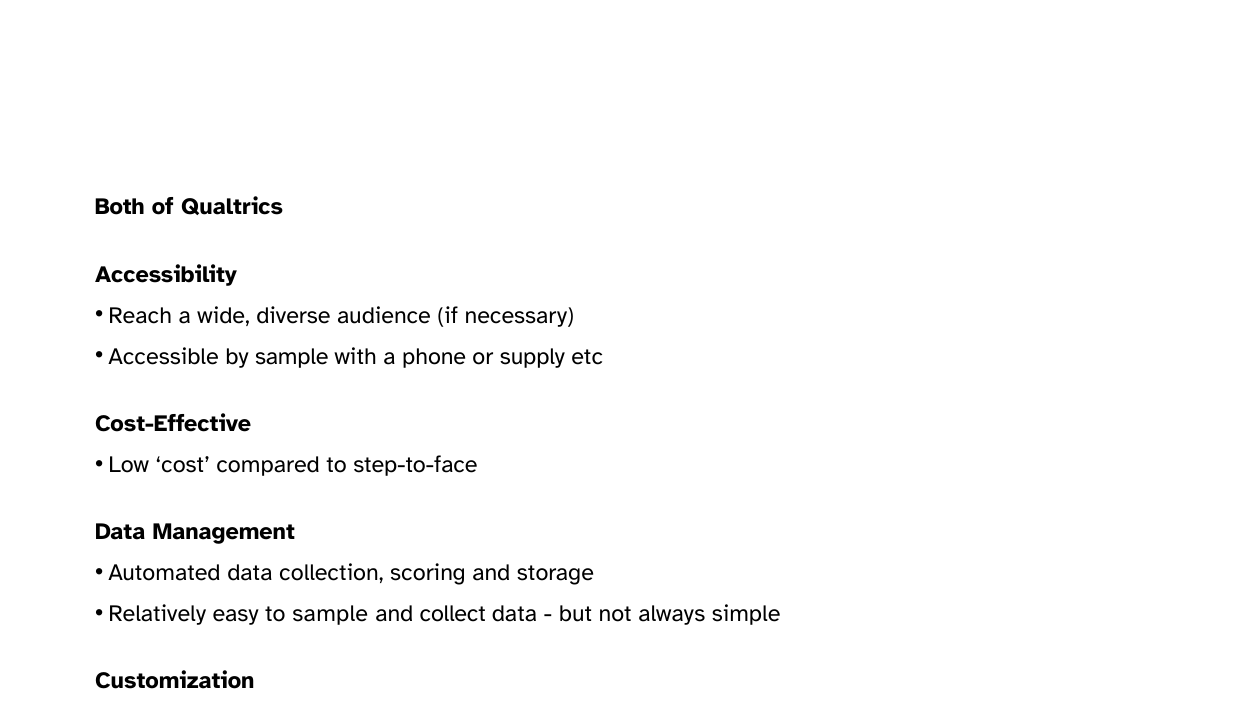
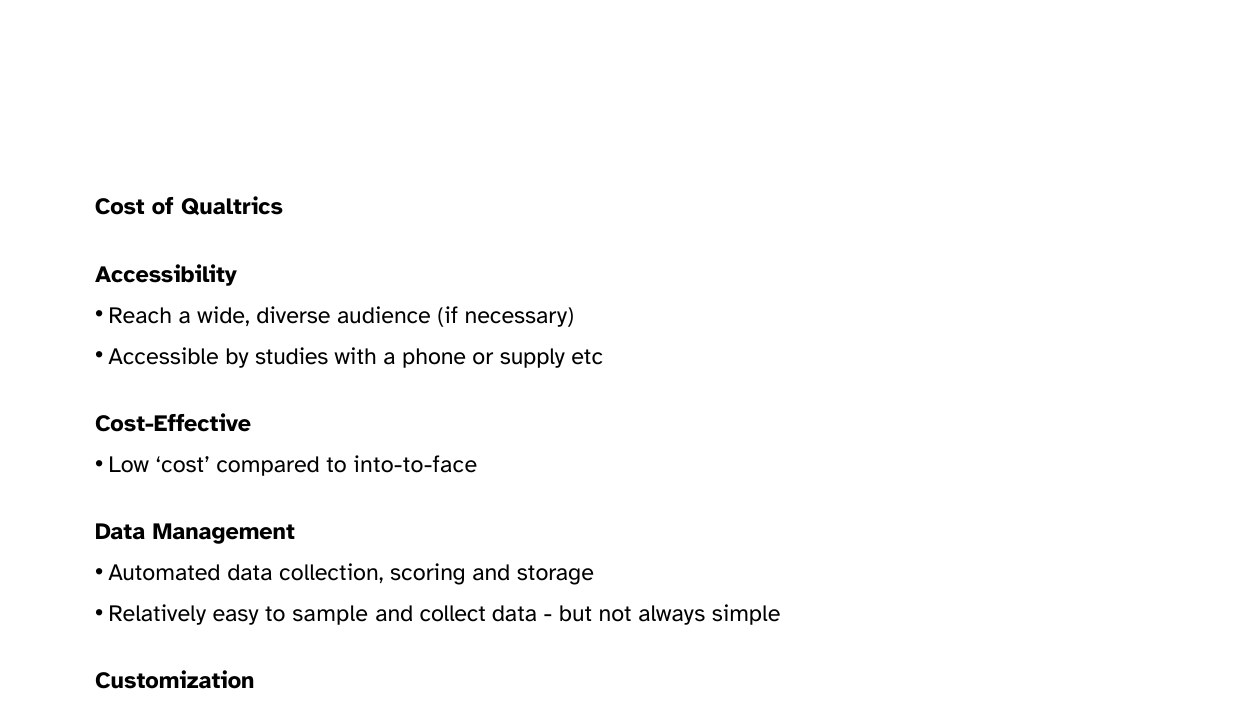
Both: Both -> Cost (120, 207)
by sample: sample -> studies (292, 356)
step-to-face: step-to-face -> into-to-face (415, 465)
